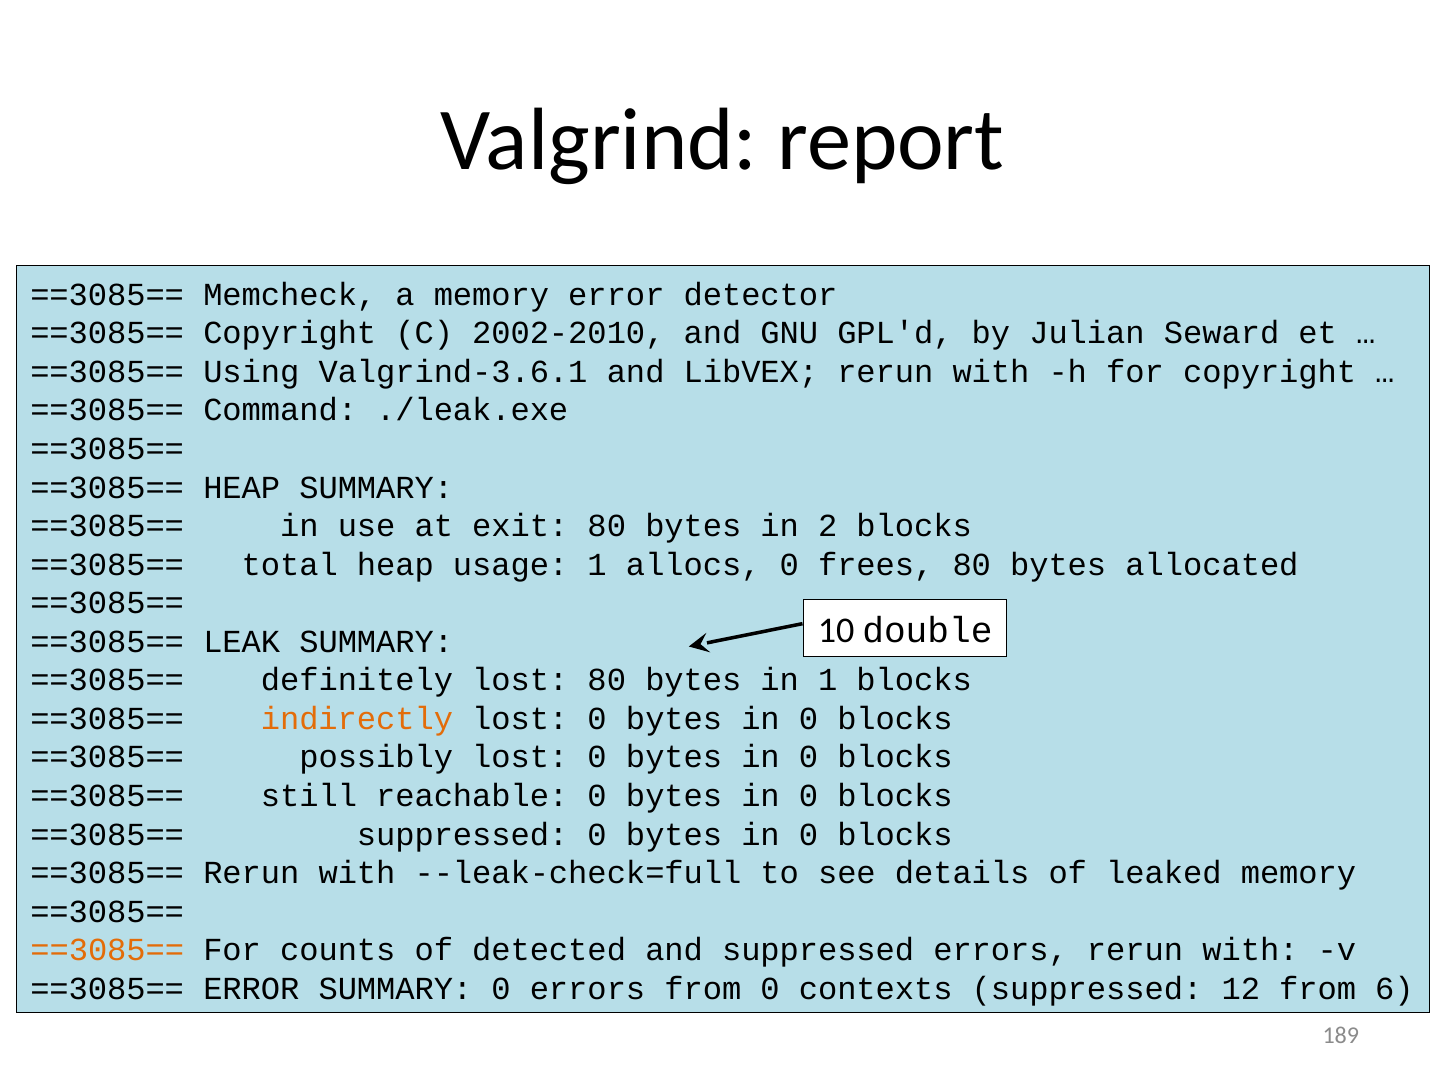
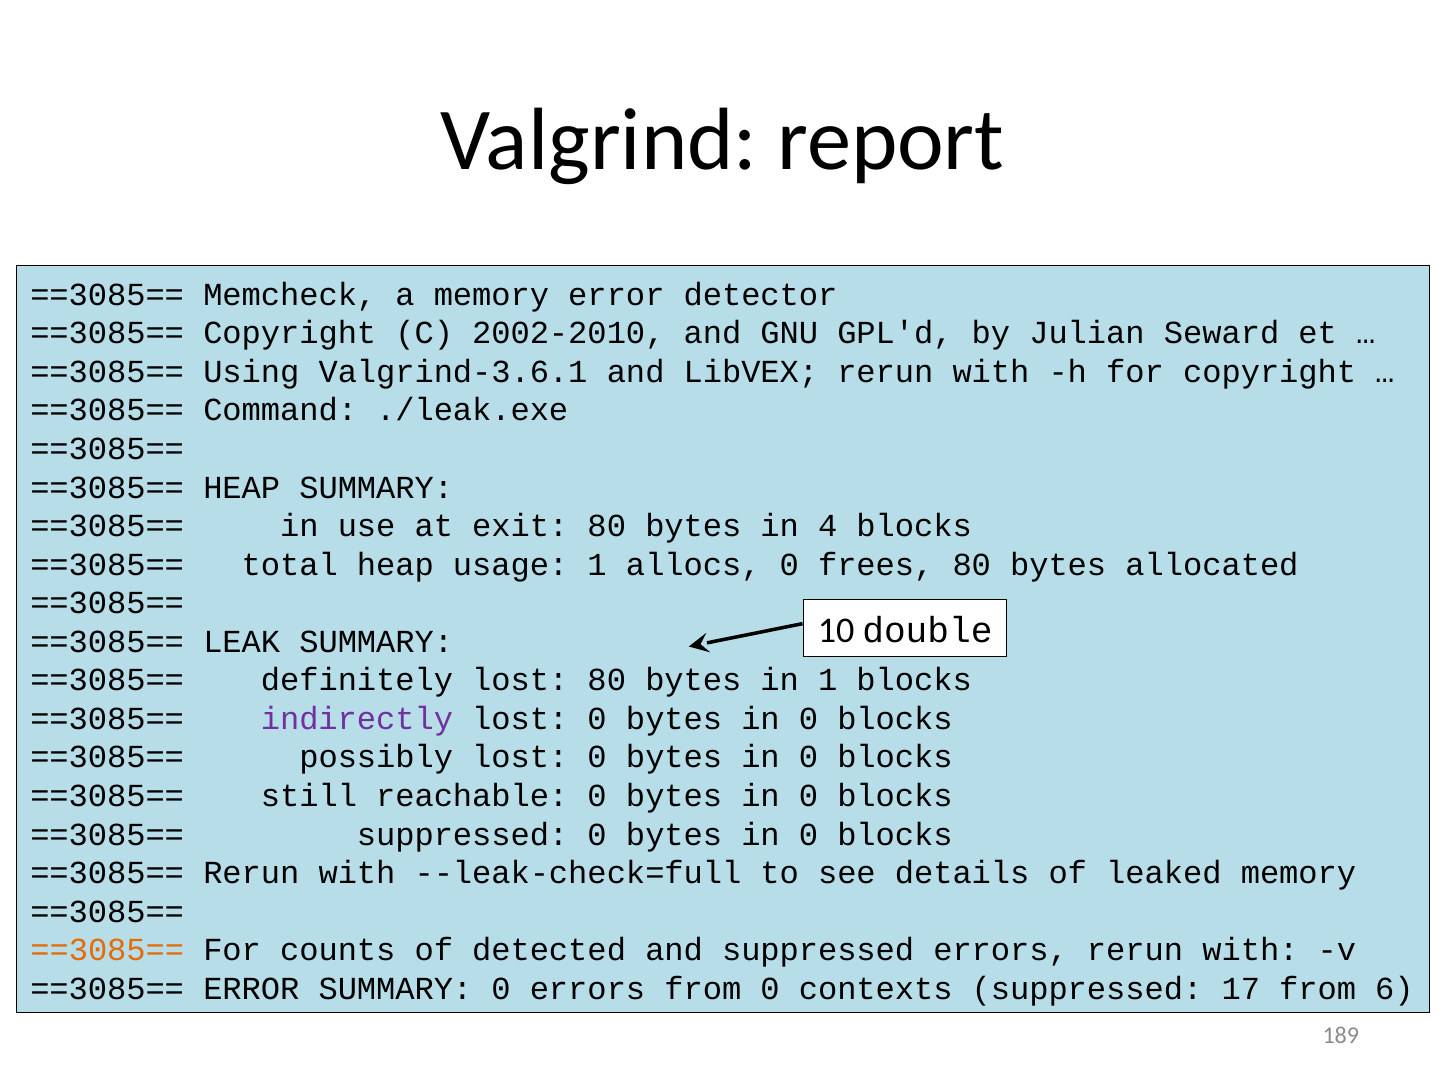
2: 2 -> 4 (828, 526)
indirectly colour: orange -> purple (357, 718)
12: 12 -> 17 (1241, 988)
